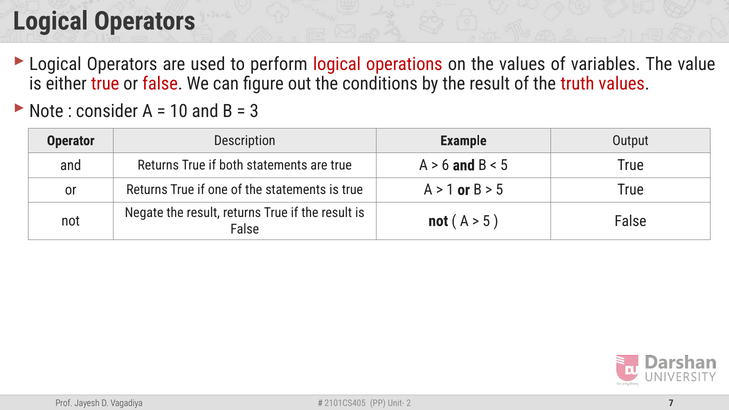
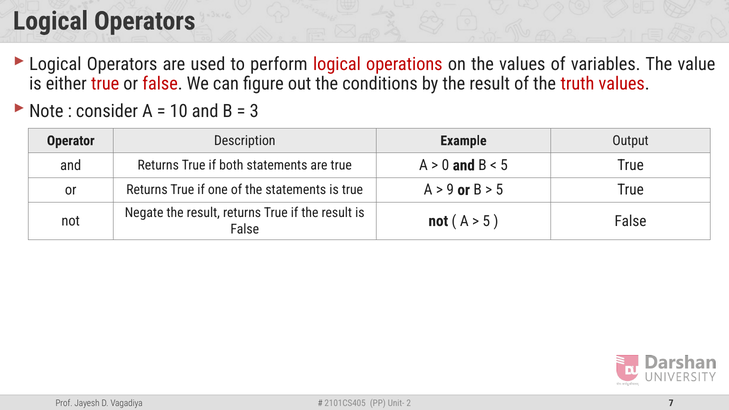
6: 6 -> 0 (445, 165)
1: 1 -> 9 (450, 190)
